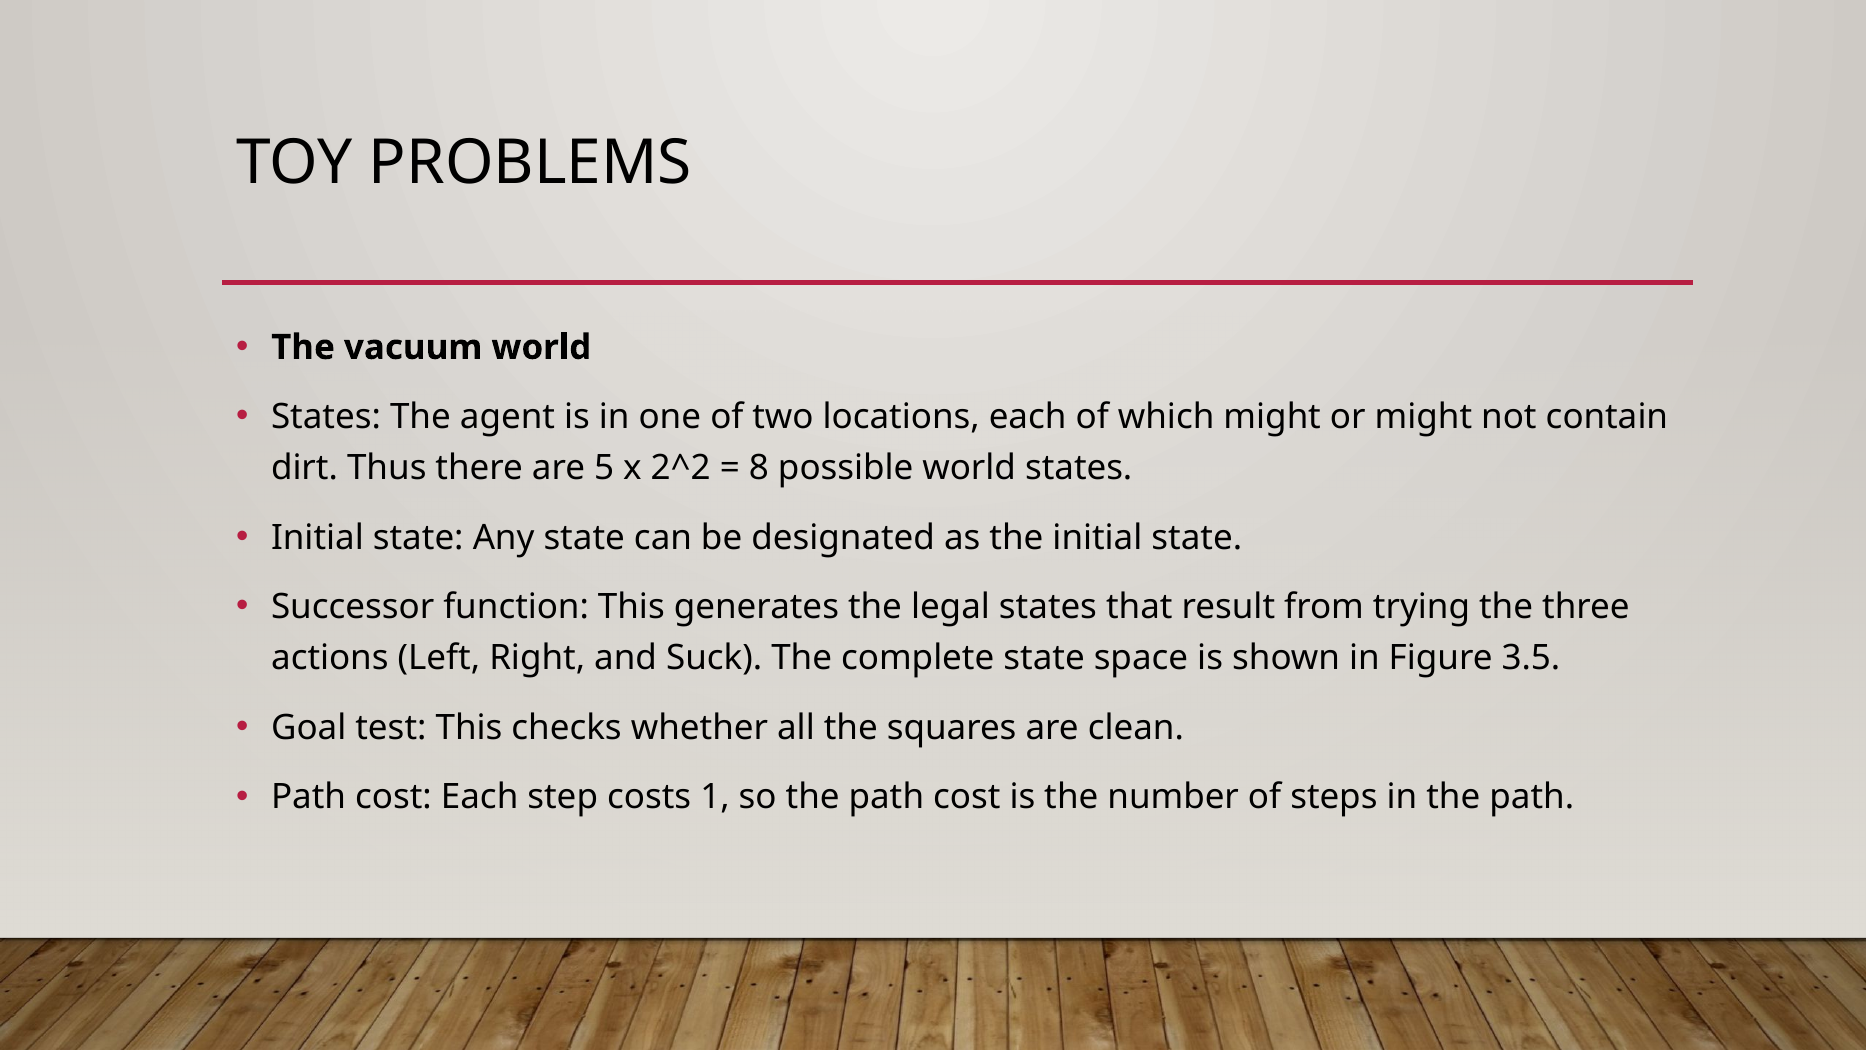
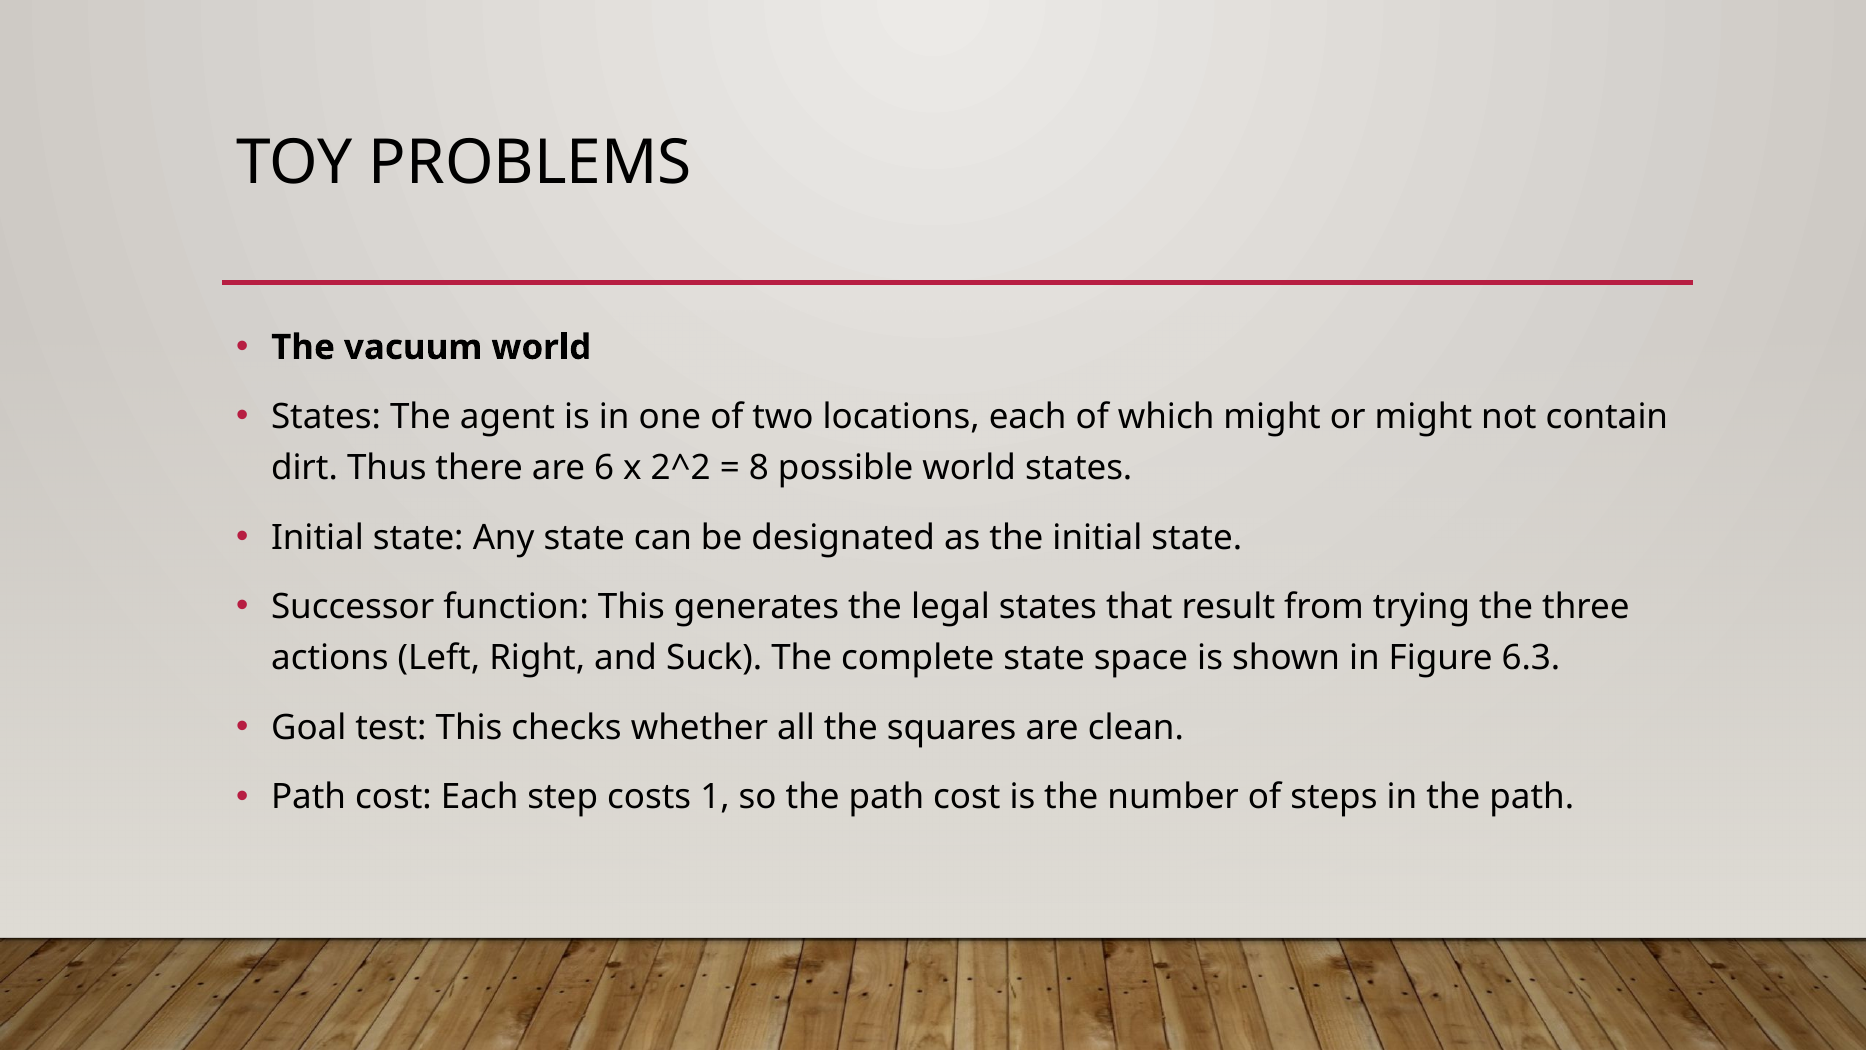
5: 5 -> 6 (604, 467)
3.5: 3.5 -> 6.3 (1531, 657)
